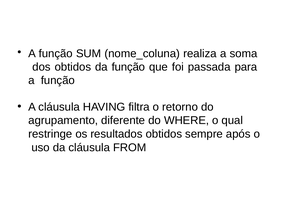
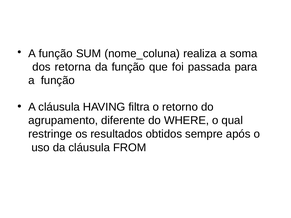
dos obtidos: obtidos -> retorna (73, 67)
